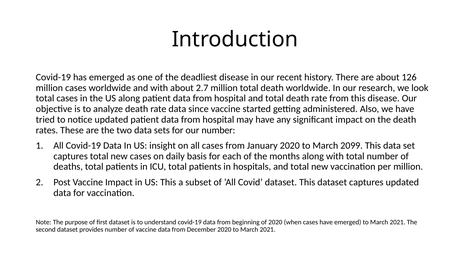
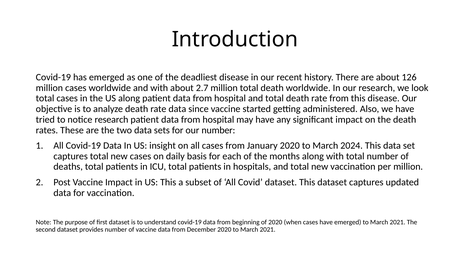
notice updated: updated -> research (111, 120)
2099: 2099 -> 2024 (352, 146)
